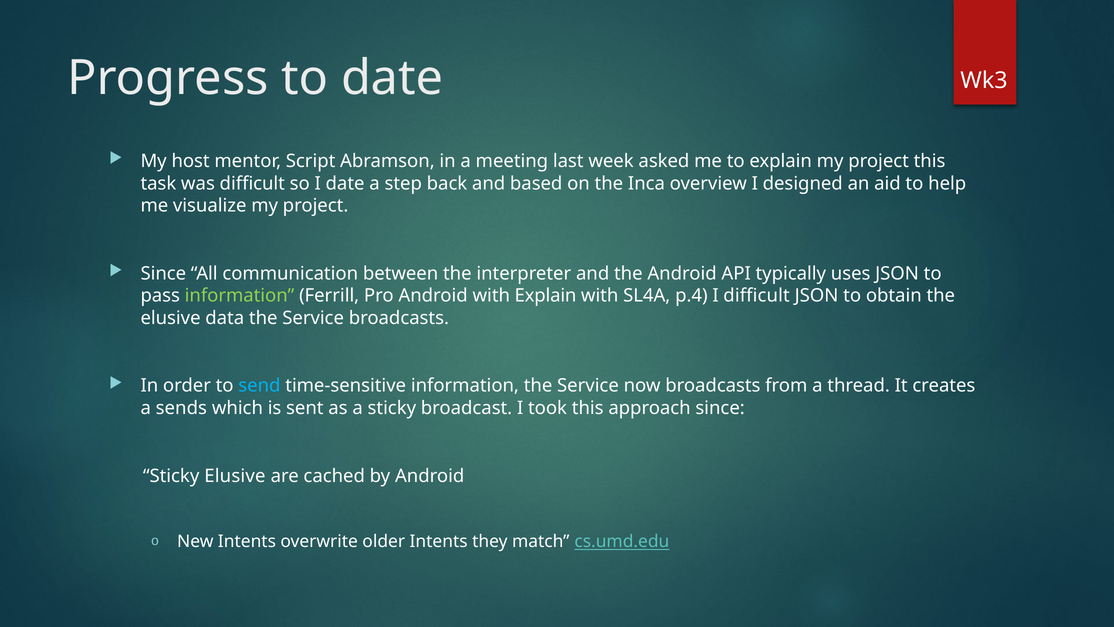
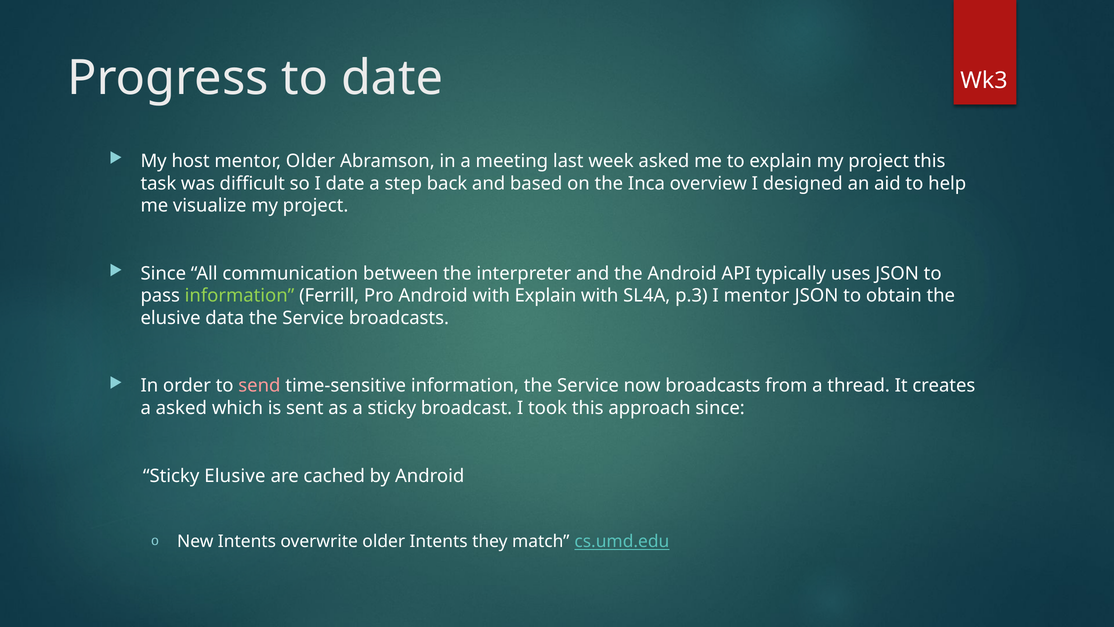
mentor Script: Script -> Older (311, 161)
p.4: p.4 -> p.3 (691, 296)
I difficult: difficult -> mentor (757, 296)
send colour: light blue -> pink (259, 386)
a sends: sends -> asked (181, 408)
